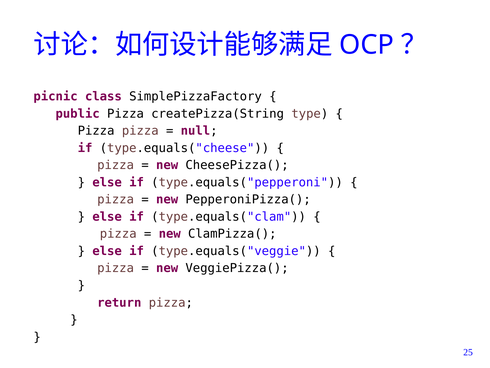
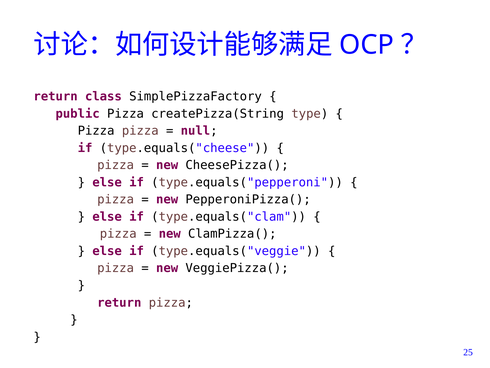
picnic: picnic -> return (56, 96)
